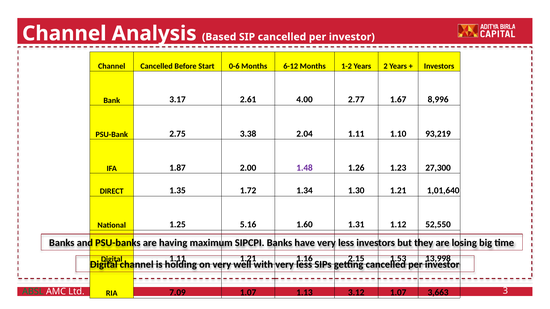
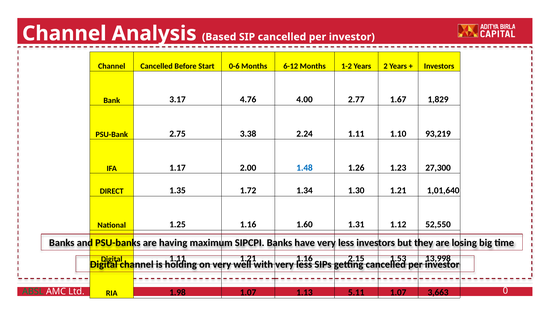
2.61: 2.61 -> 4.76 (248, 100)
8,996: 8,996 -> 1,829 (438, 100)
2.04: 2.04 -> 2.24 (305, 134)
1.87: 1.87 -> 1.17 (178, 168)
1.48 colour: purple -> blue (305, 168)
1.25 5.16: 5.16 -> 1.16 (248, 225)
3: 3 -> 0 (505, 291)
7.09: 7.09 -> 1.98 (178, 293)
3.12: 3.12 -> 5.11 (356, 293)
